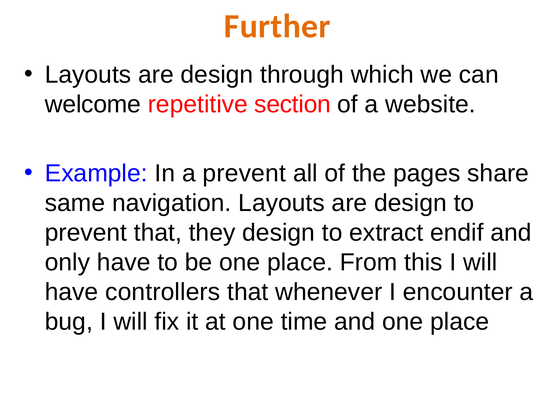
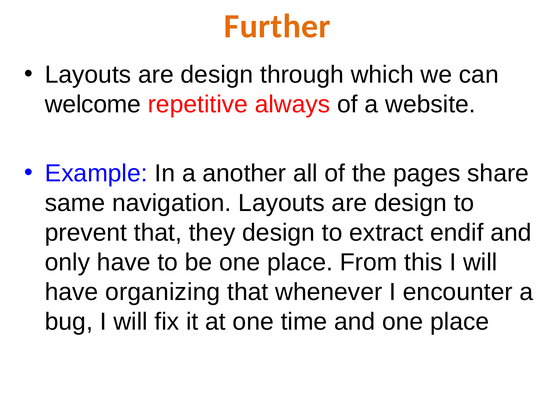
section: section -> always (292, 104)
a prevent: prevent -> another (244, 174)
controllers: controllers -> organizing (163, 292)
